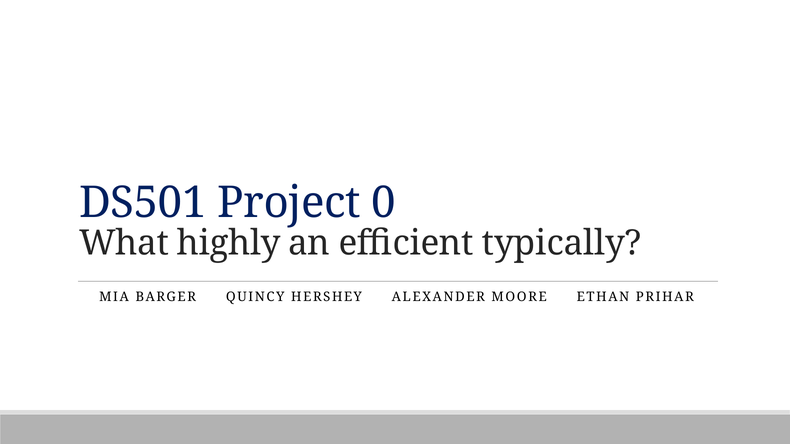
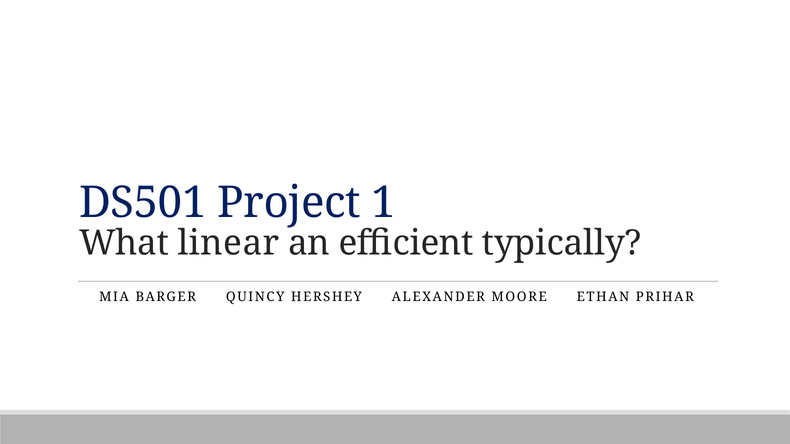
0: 0 -> 1 (384, 203)
highly: highly -> linear (228, 244)
